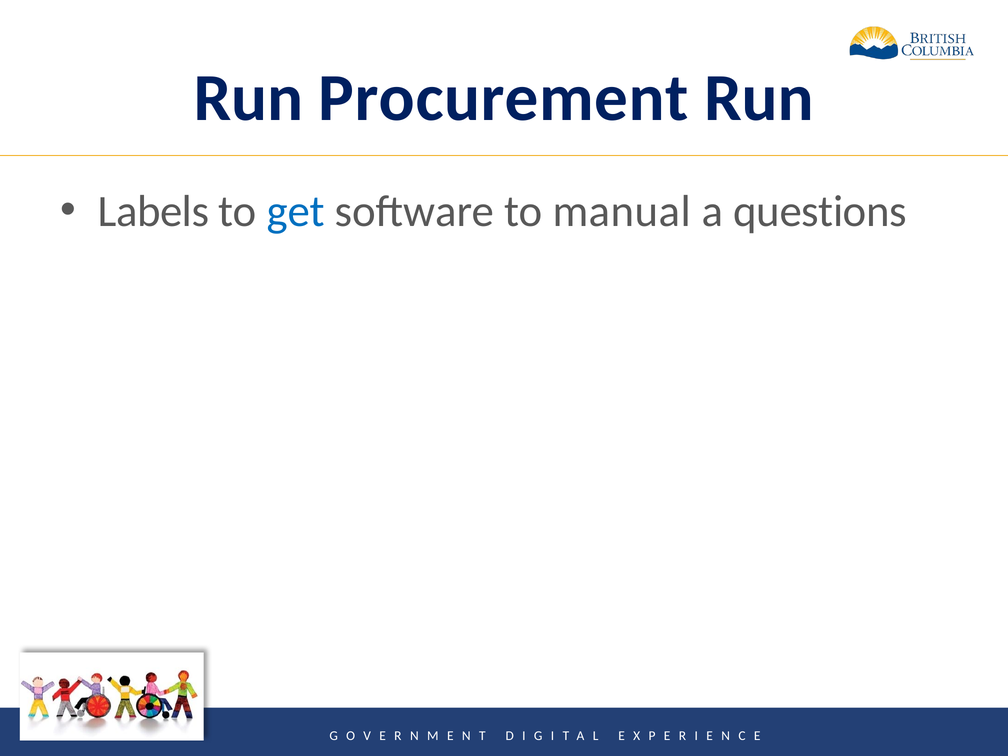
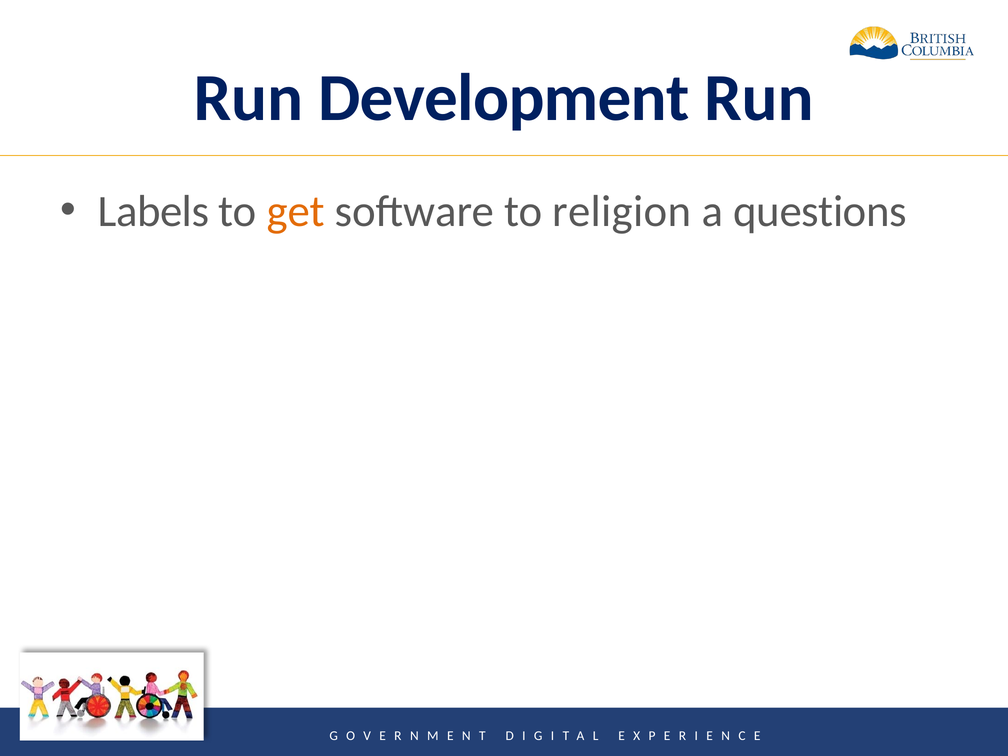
Procurement: Procurement -> Development (504, 98)
get colour: blue -> orange (296, 211)
manual: manual -> religion (622, 211)
